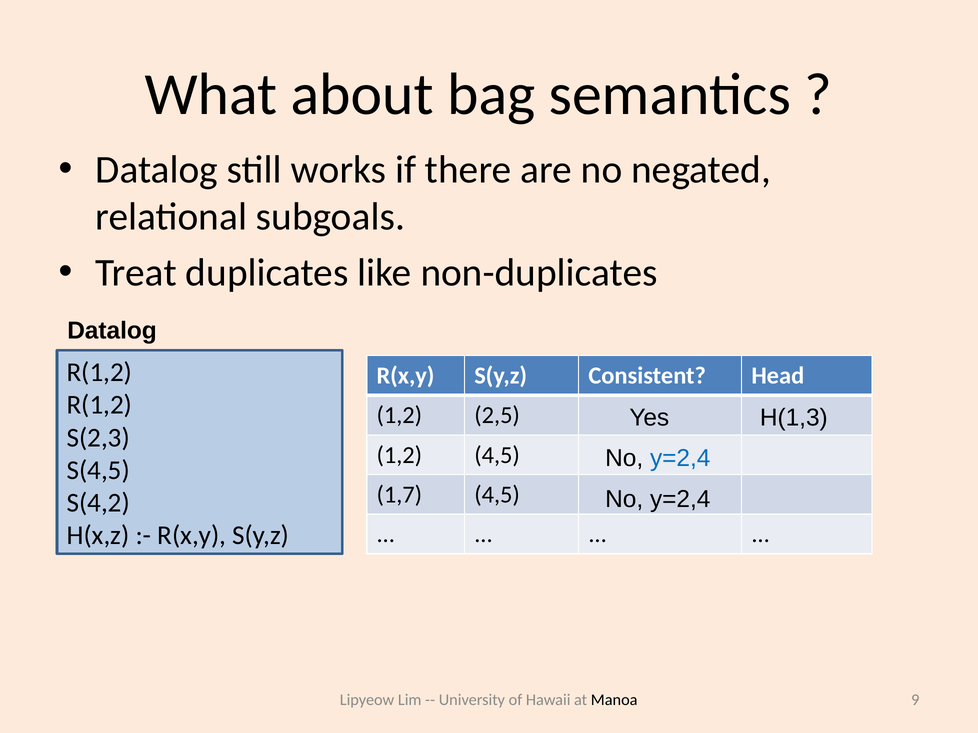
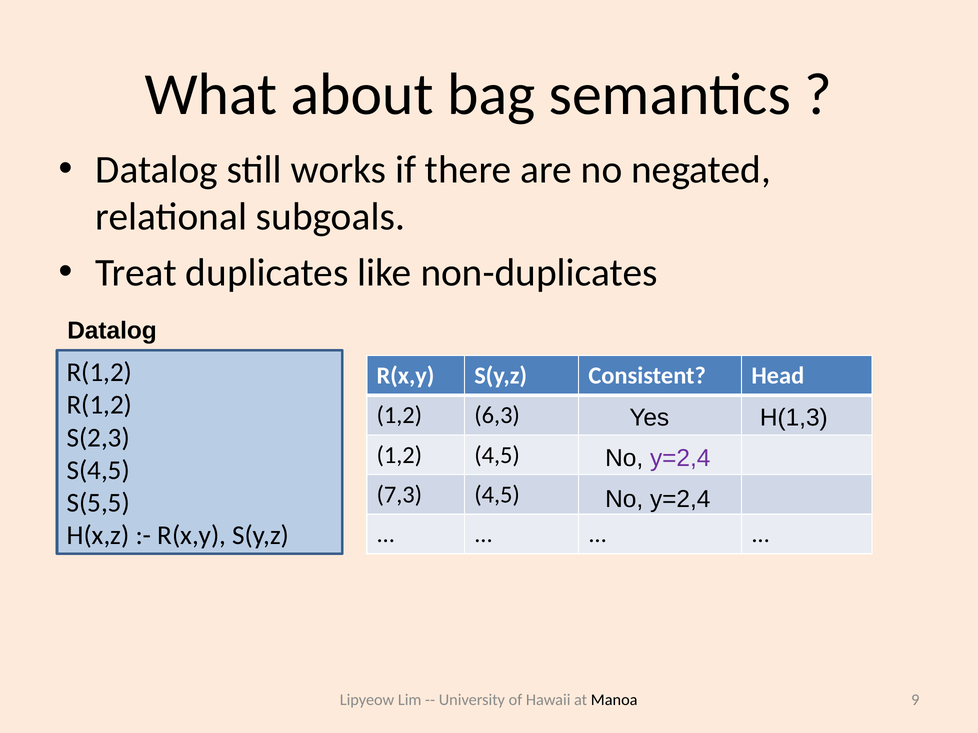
2,5: 2,5 -> 6,3 (497, 416)
y=2,4 colour: blue -> purple (680, 459)
1,7: 1,7 -> 7,3 (399, 495)
S(4,2: S(4,2 -> S(5,5 (98, 503)
